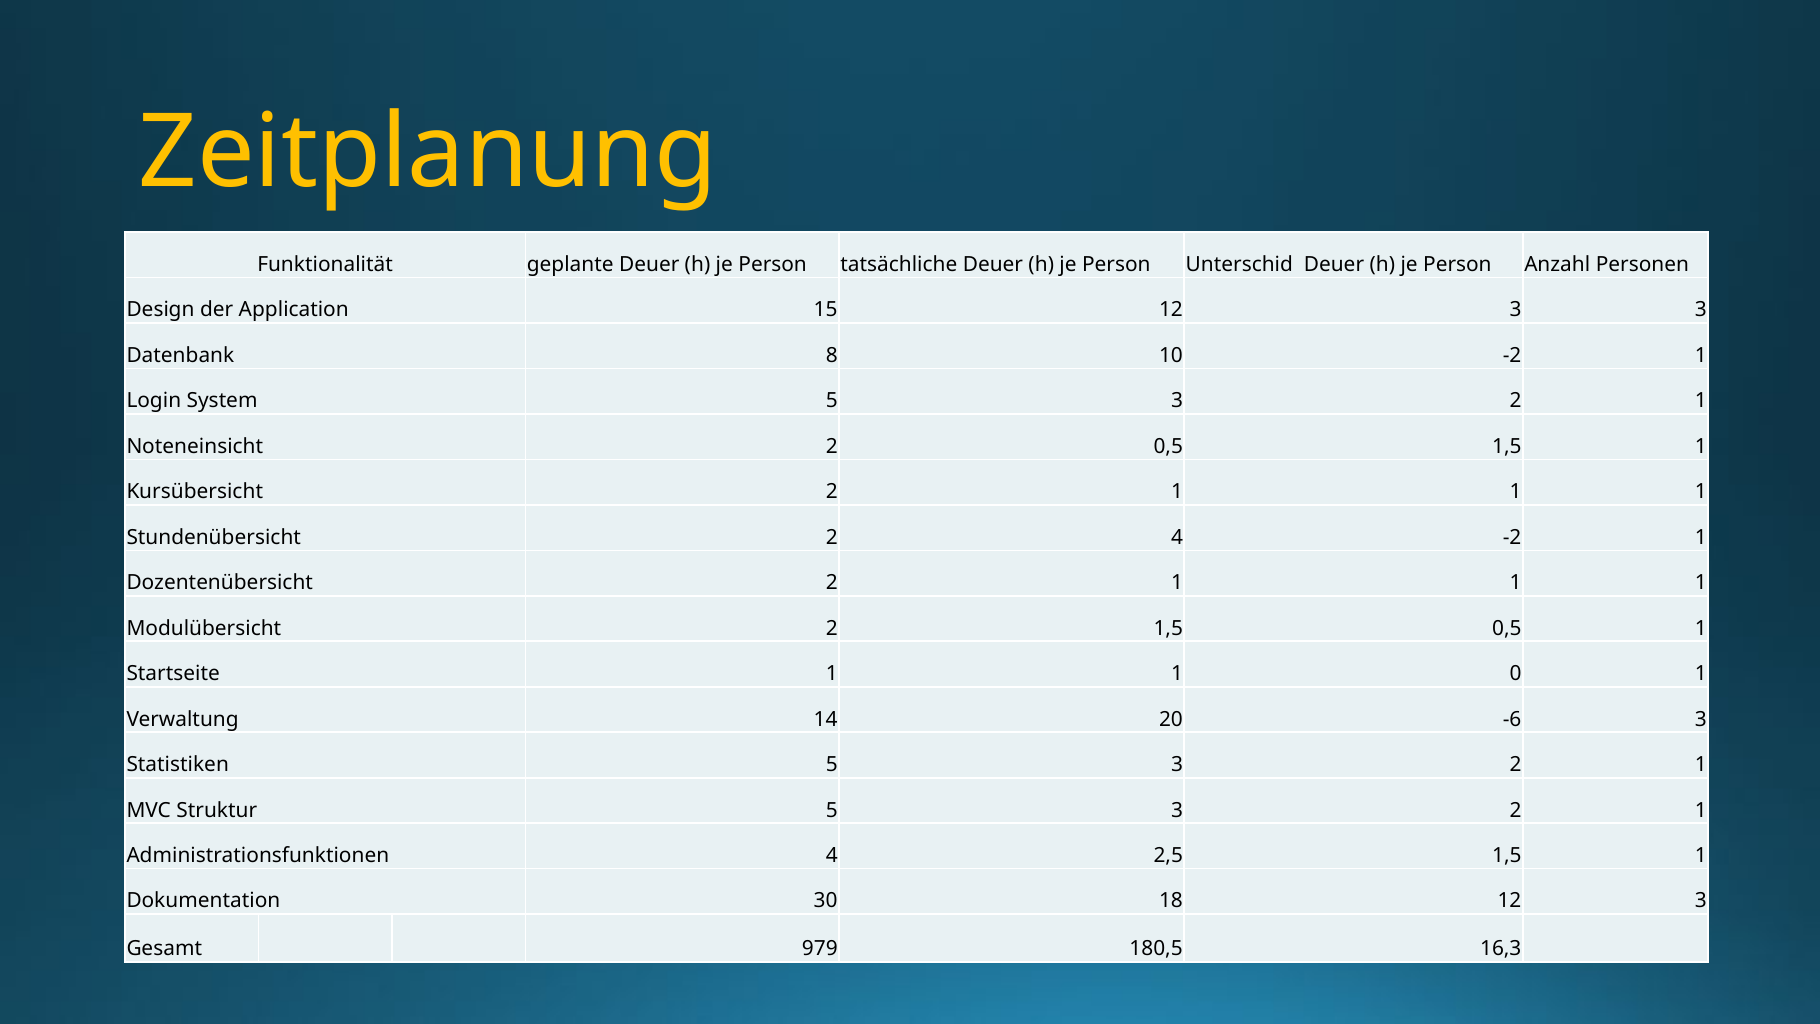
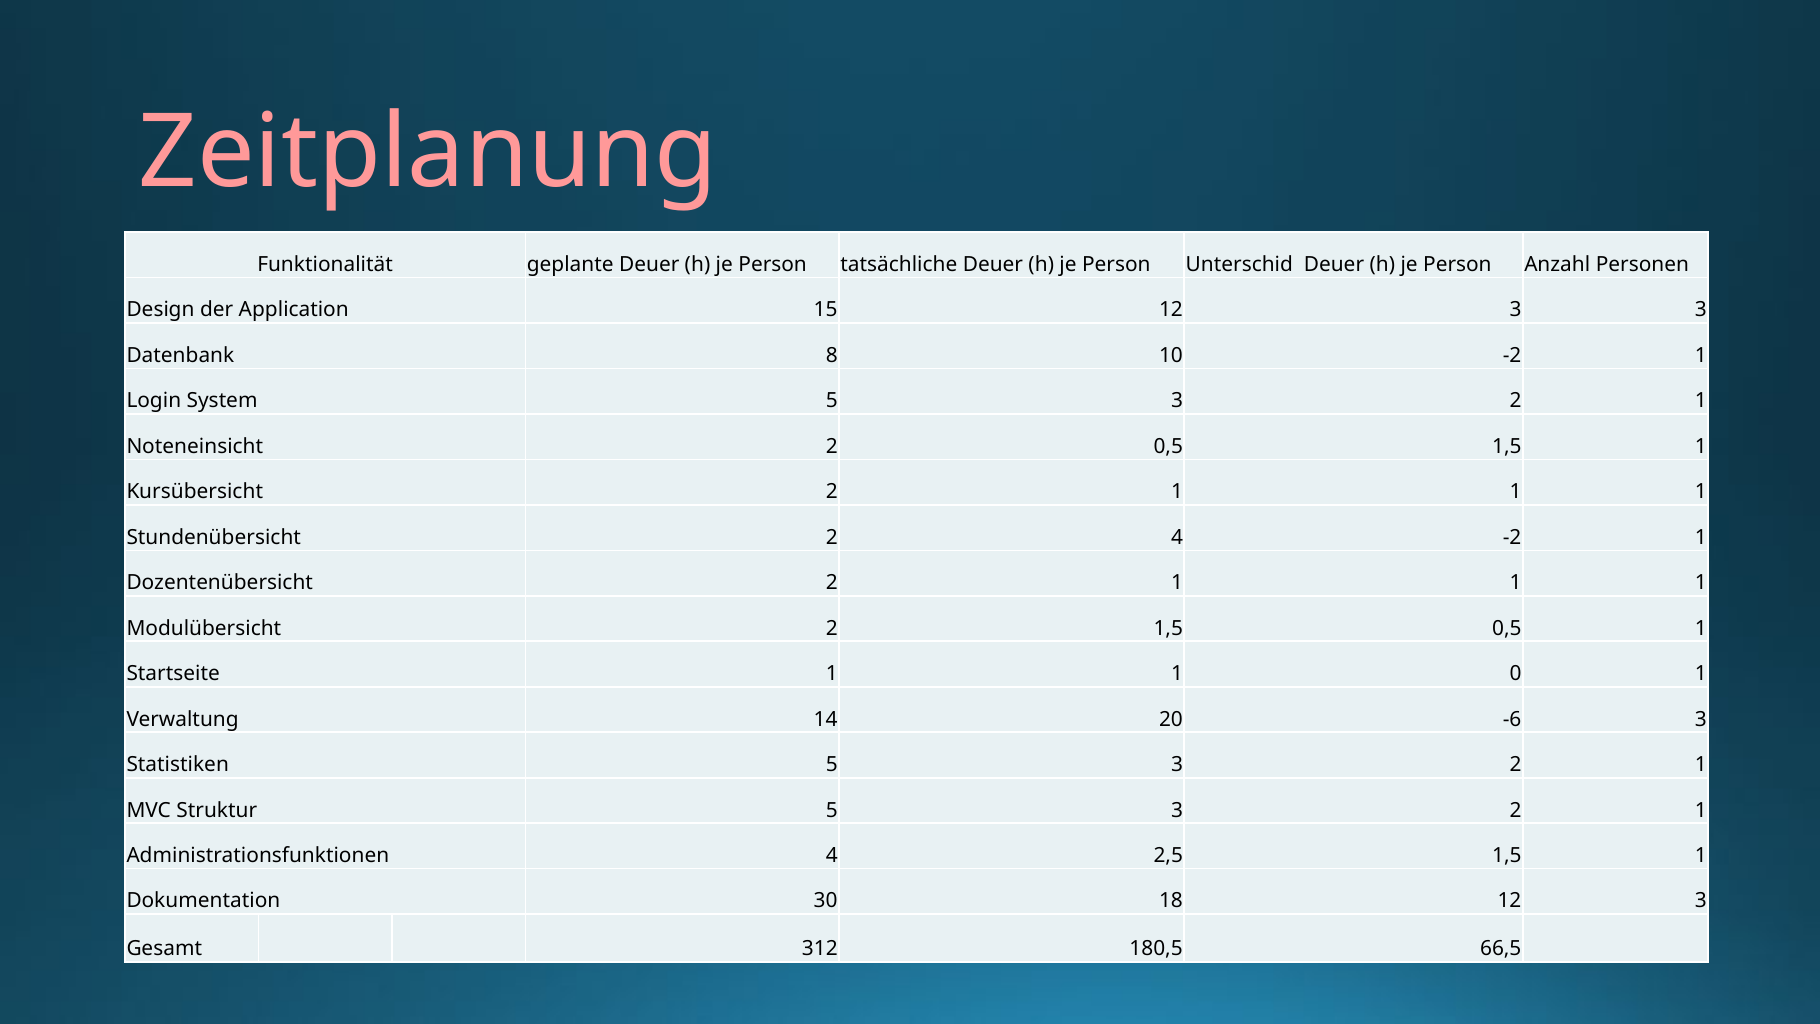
Zeitplanung colour: yellow -> pink (428, 153)
979: 979 -> 312 (820, 949)
16,3: 16,3 -> 66,5 (1501, 949)
